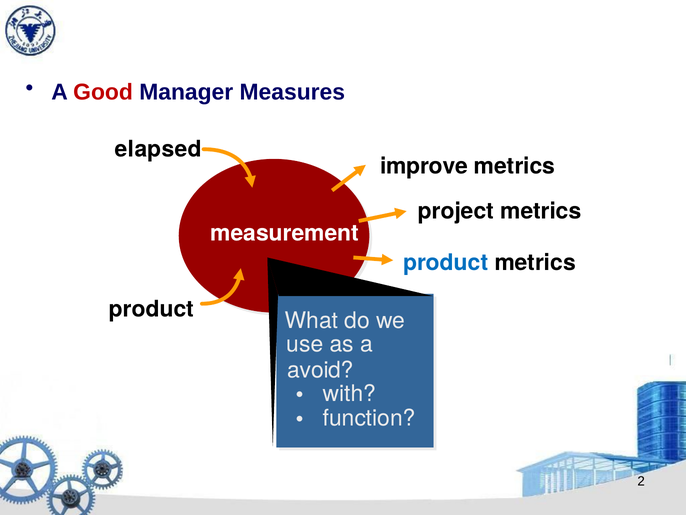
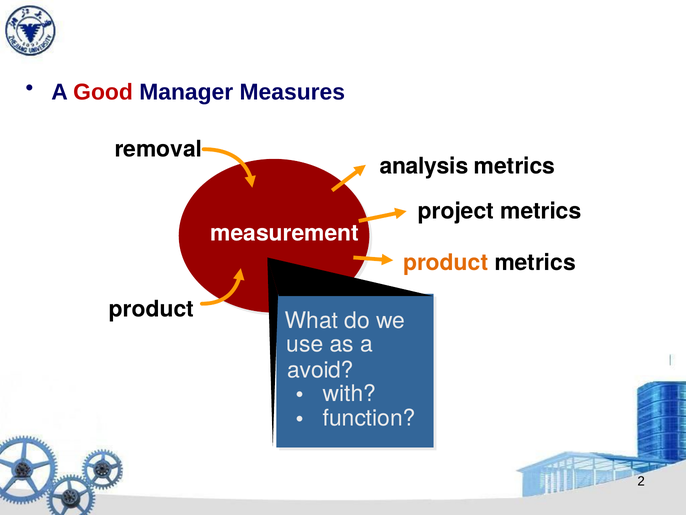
elapsed: elapsed -> removal (158, 149)
improve: improve -> analysis (424, 166)
product colour: blue -> orange (446, 262)
